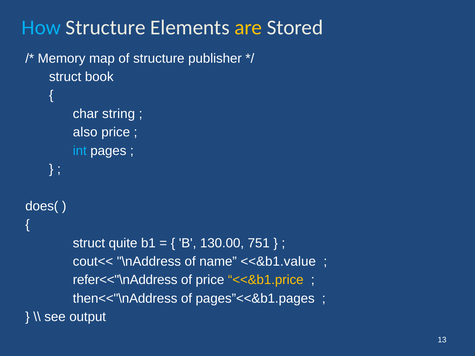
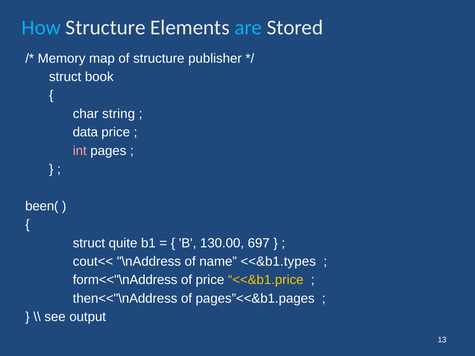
are colour: yellow -> light blue (248, 28)
also: also -> data (85, 132)
int colour: light blue -> pink (80, 151)
does(: does( -> been( (42, 206)
751: 751 -> 697 (259, 243)
<<&b1.value: <<&b1.value -> <<&b1.types (278, 262)
refer<<"\nAddress: refer<<"\nAddress -> form<<"\nAddress (125, 280)
